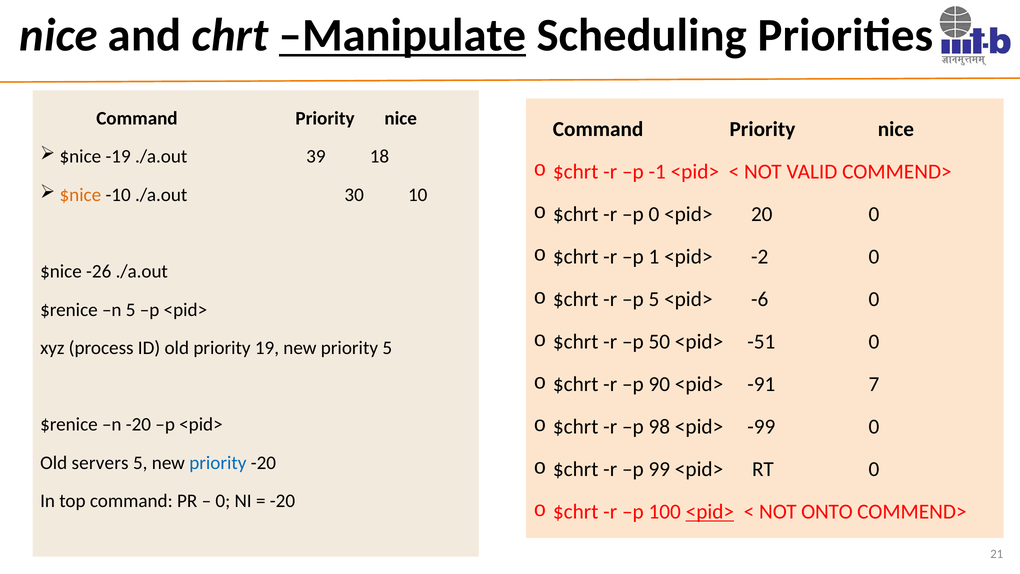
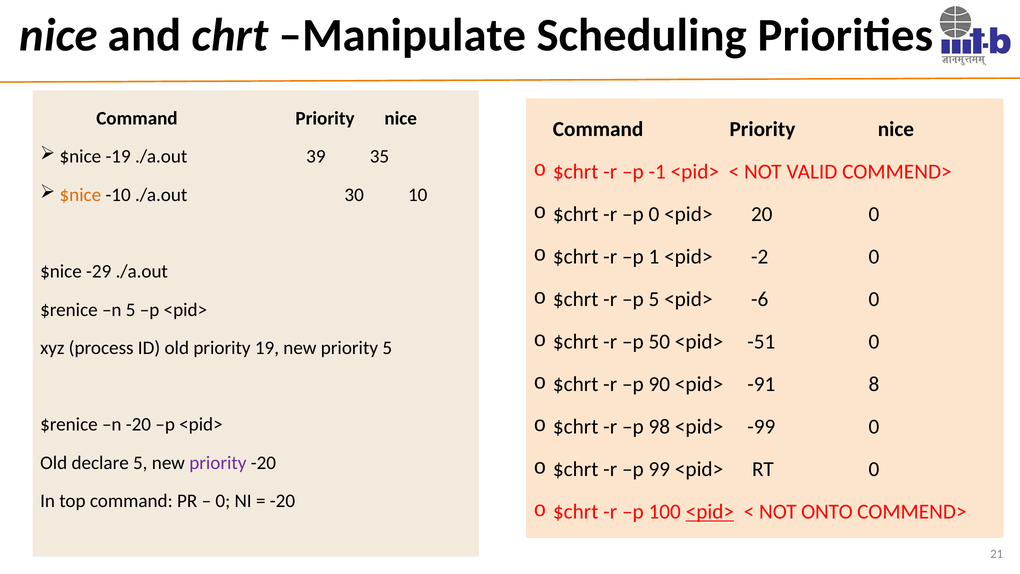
Manipulate underline: present -> none (403, 35)
18: 18 -> 35 (379, 157)
-26: -26 -> -29 (99, 271)
7: 7 -> 8 (874, 384)
servers: servers -> declare (100, 463)
priority colour: blue -> purple (218, 463)
